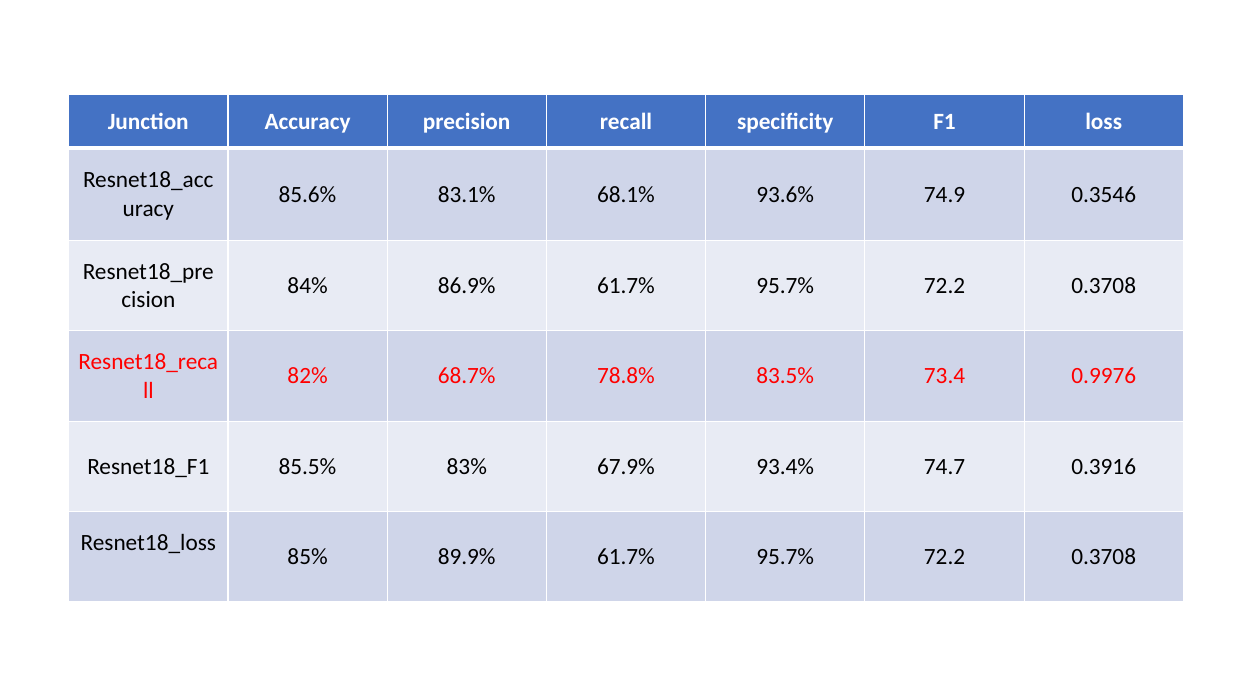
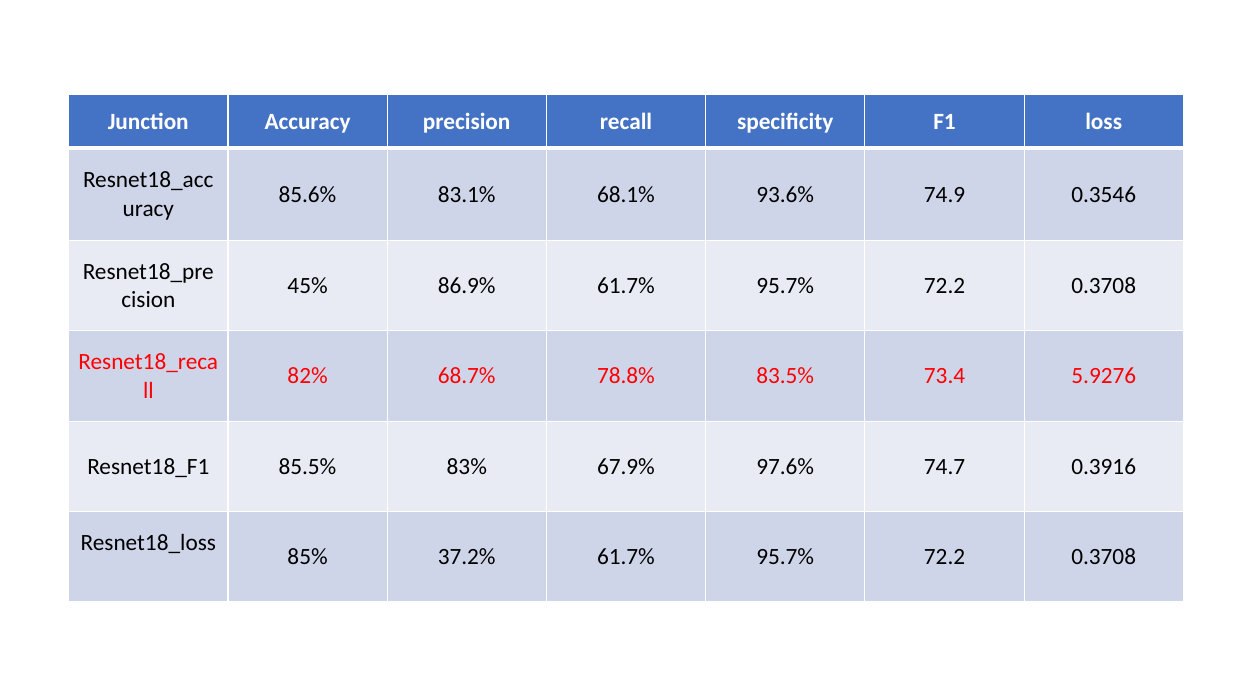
84%: 84% -> 45% (308, 286)
0.9976: 0.9976 -> 5.9276 (1104, 376)
93.4%: 93.4% -> 97.6% (785, 466)
89.9%: 89.9% -> 37.2% (467, 557)
